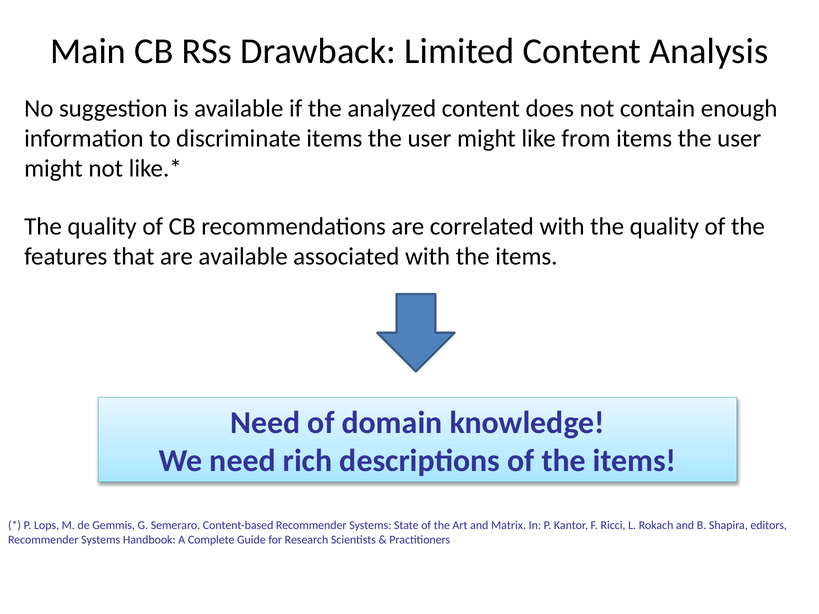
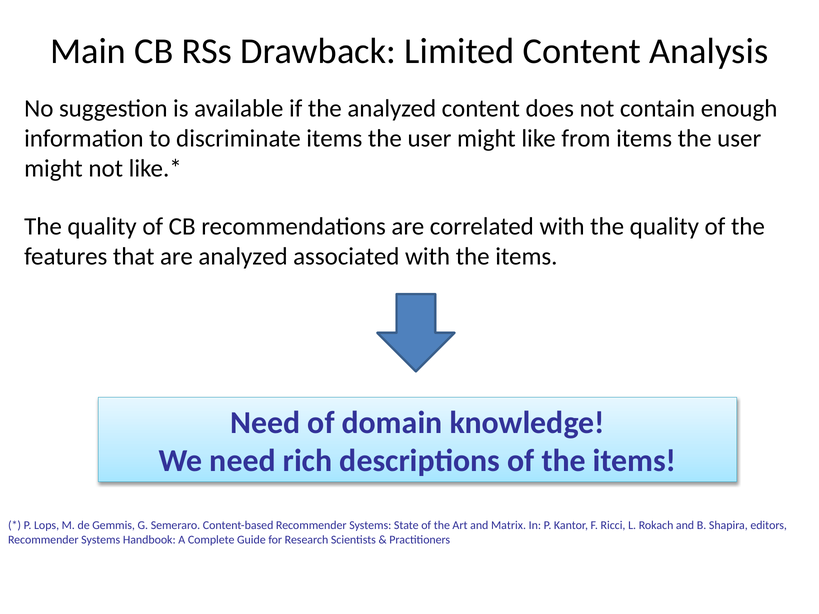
are available: available -> analyzed (243, 257)
